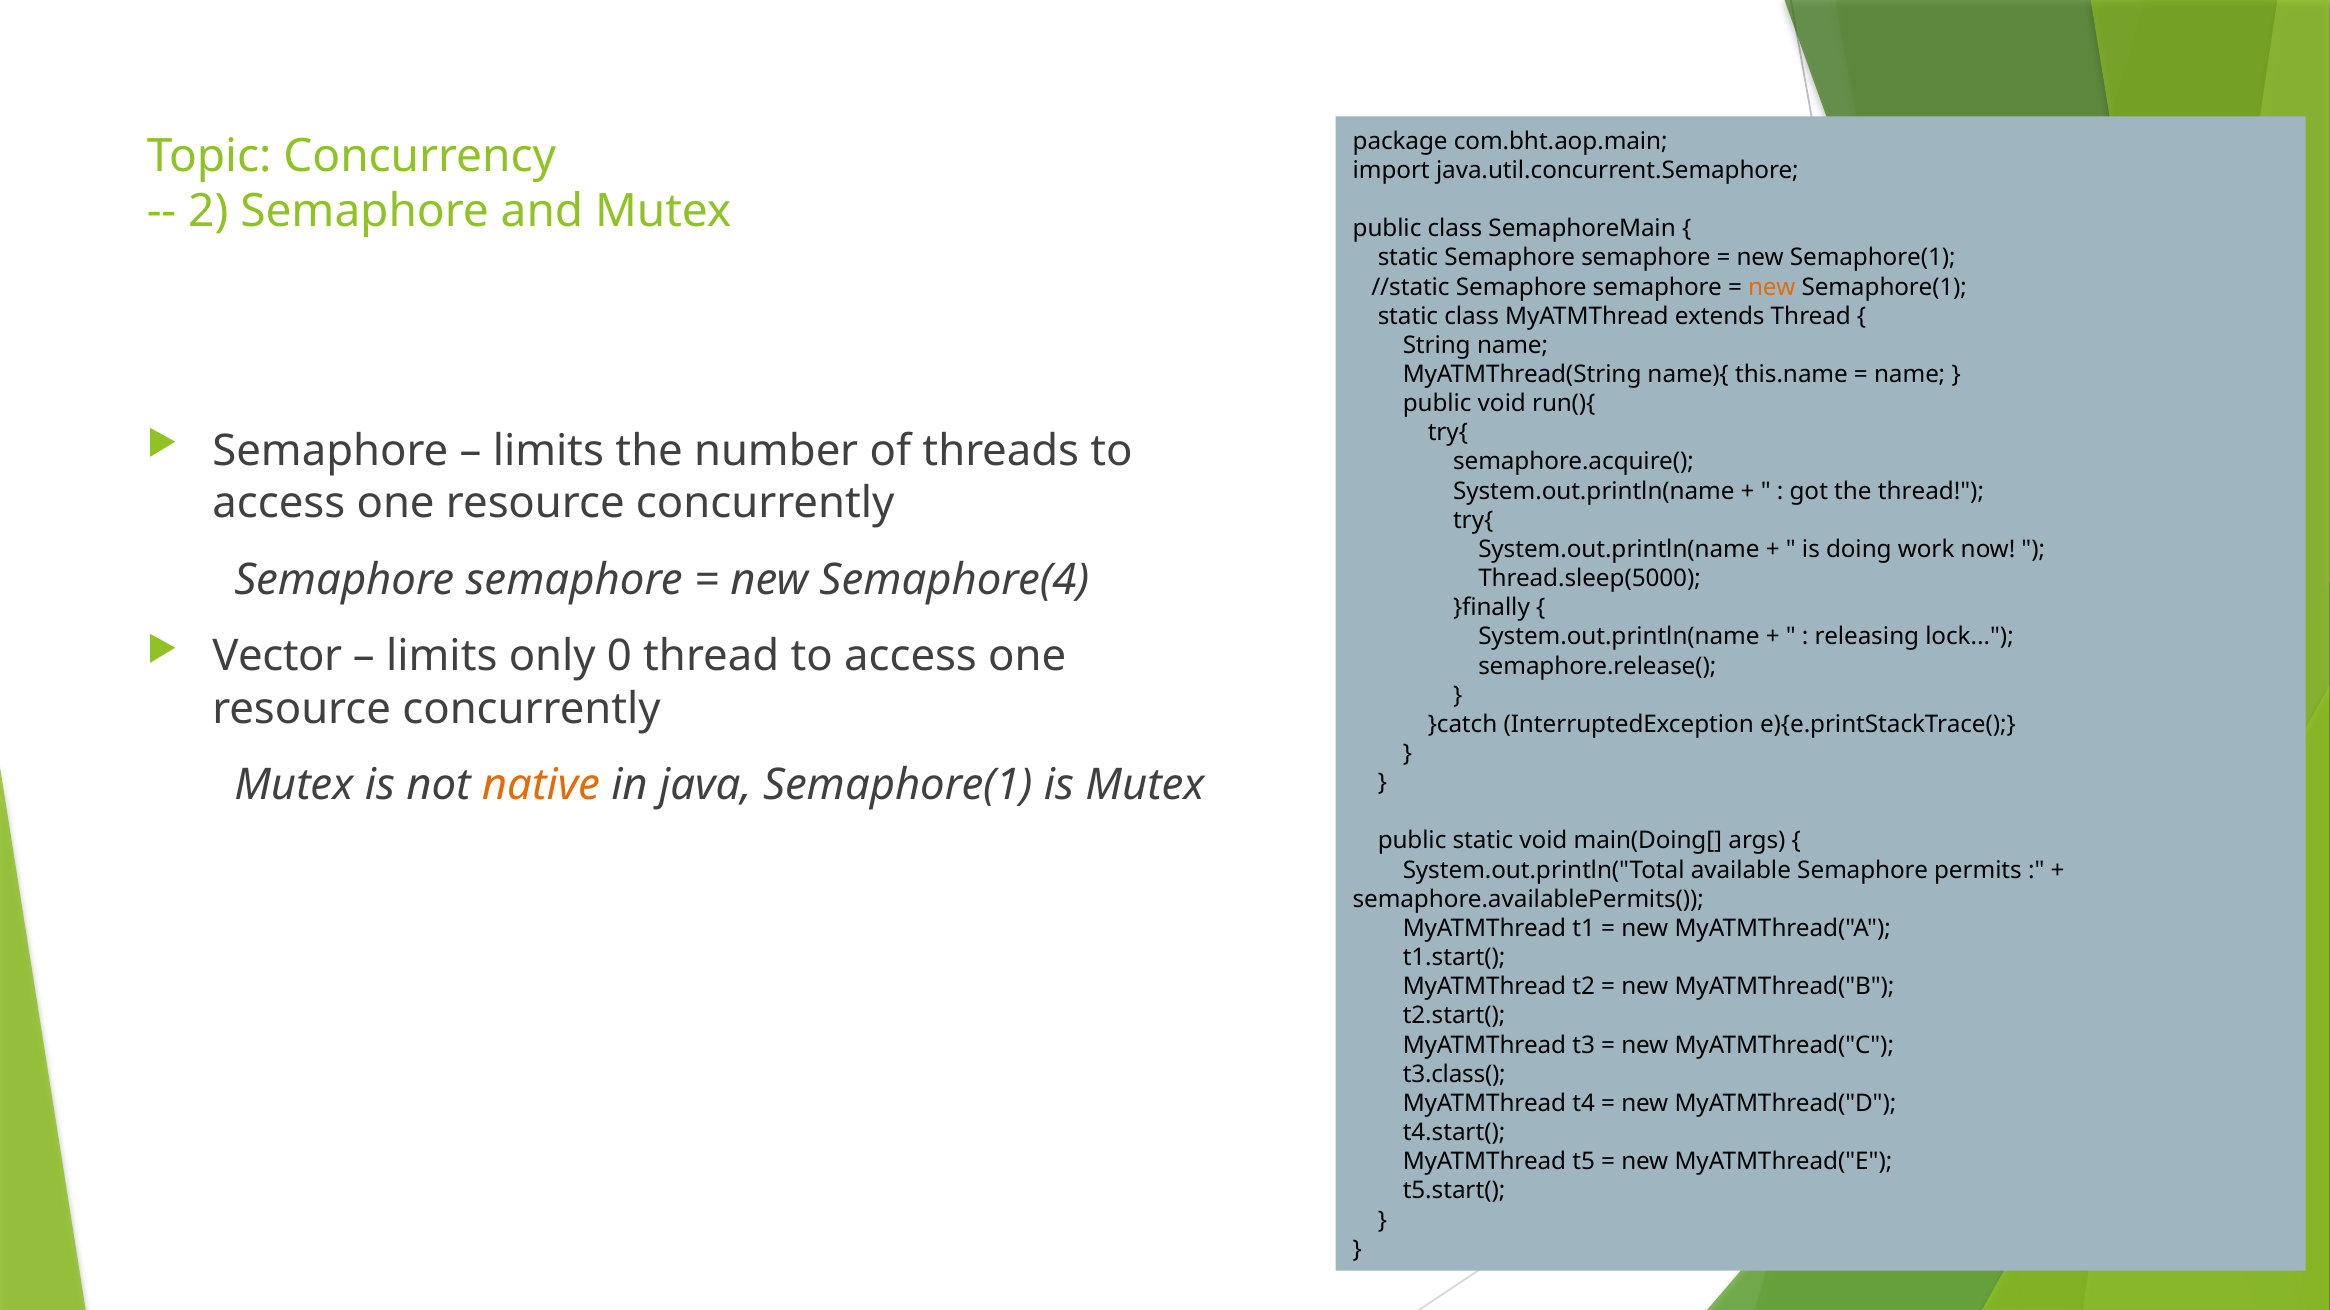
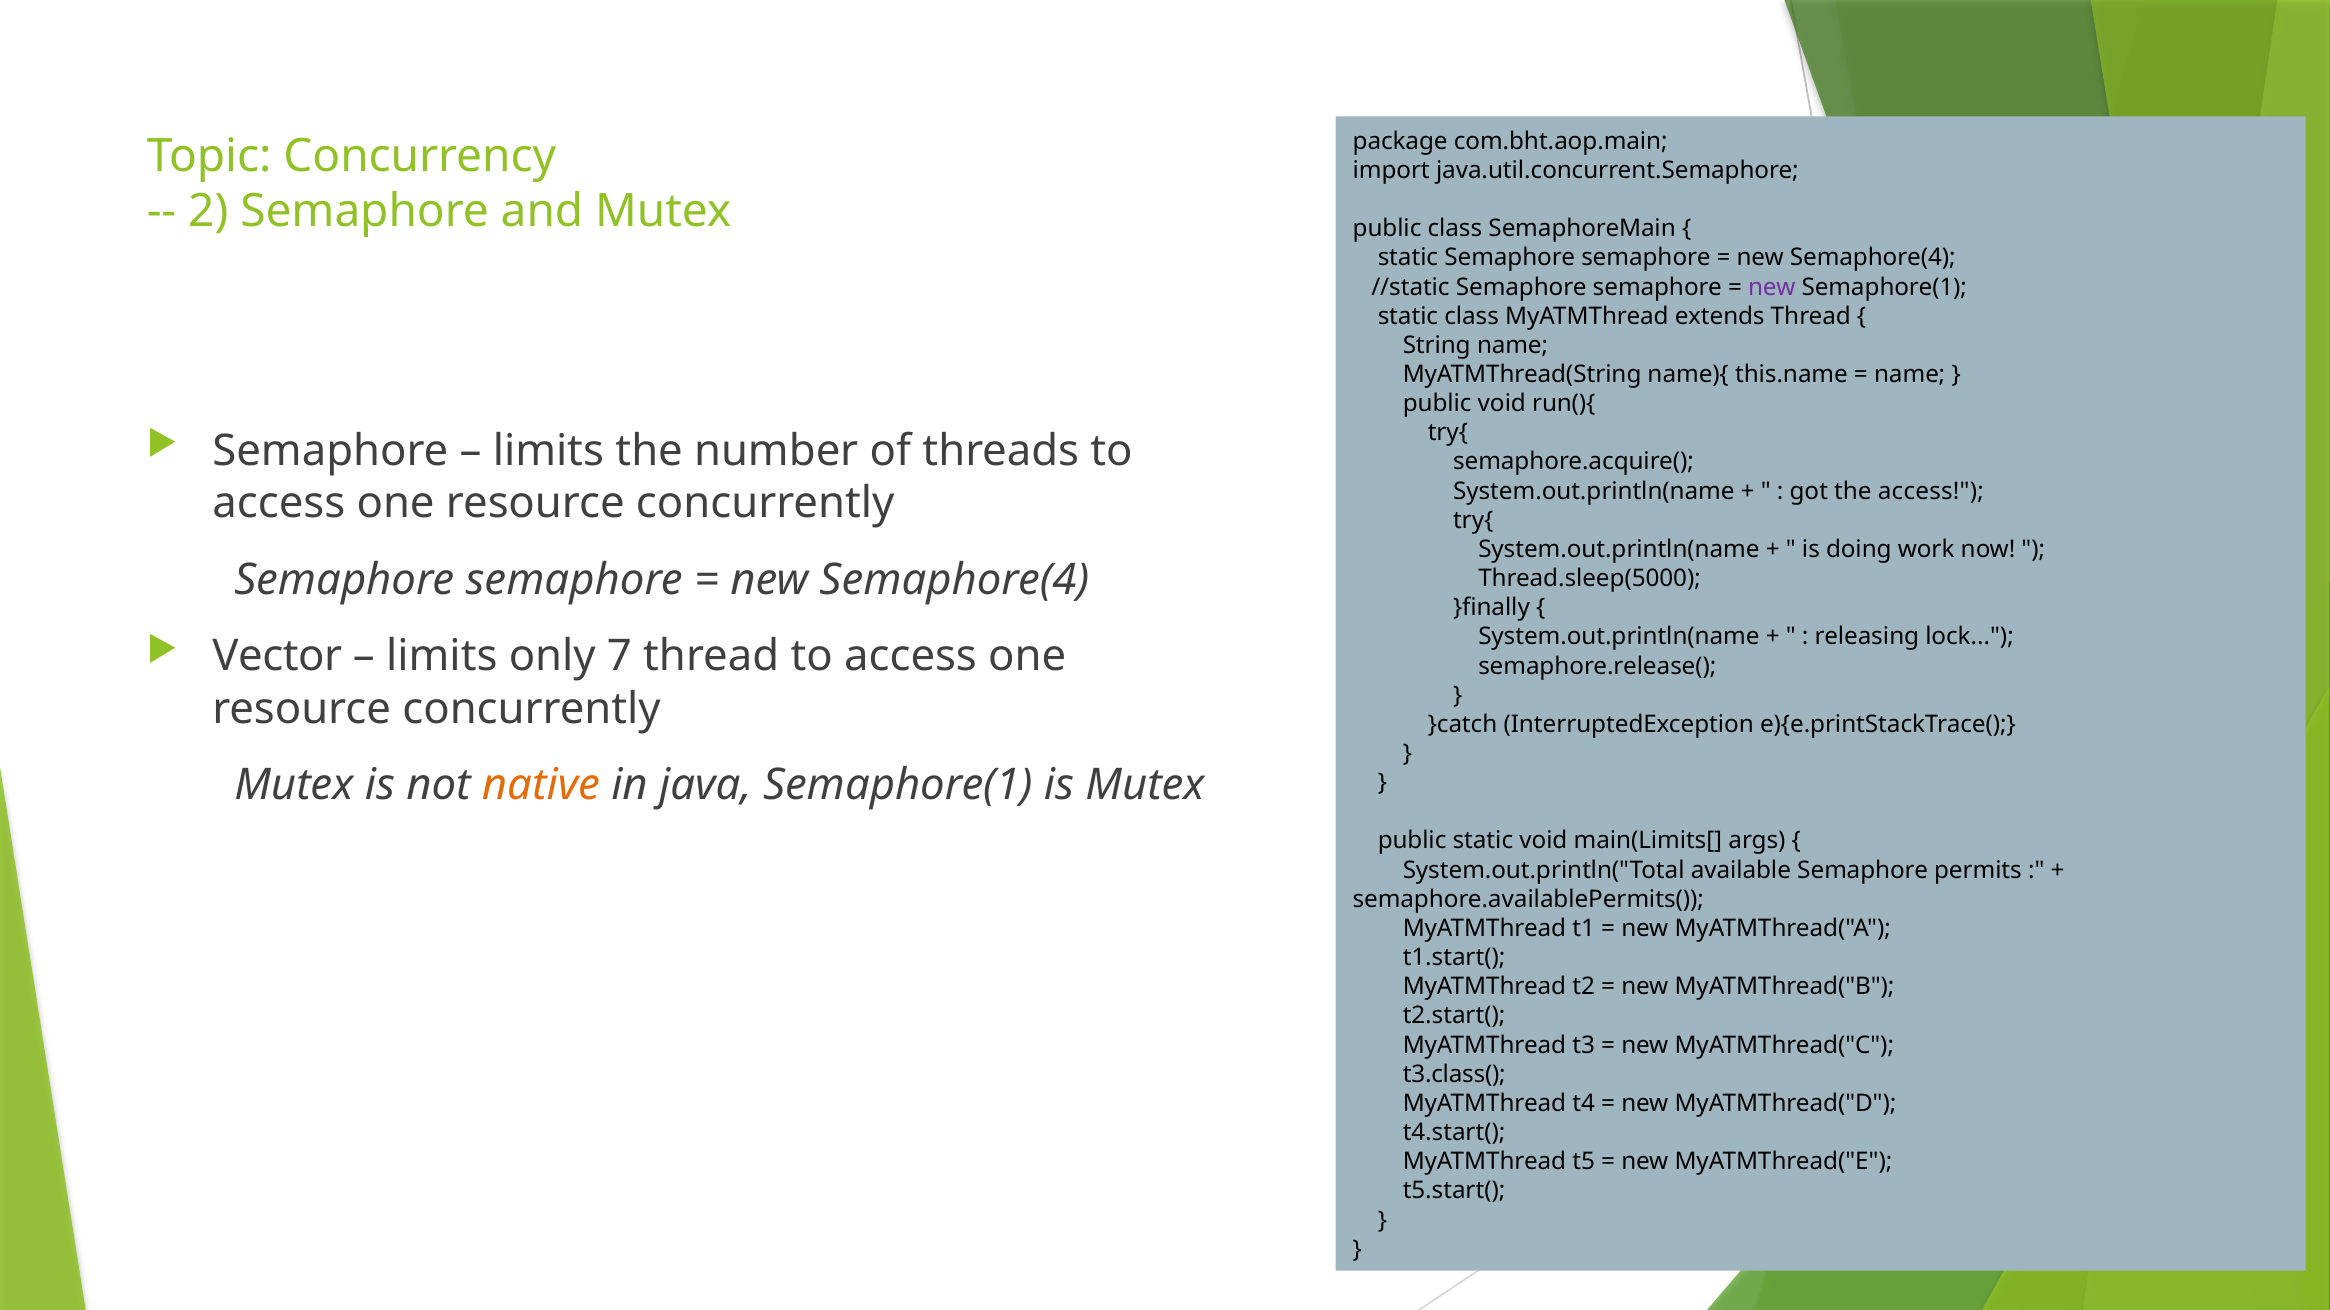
Semaphore(1: Semaphore(1 -> Semaphore(4 (1873, 258)
new colour: orange -> purple (1772, 287)
the thread: thread -> access (1931, 491)
0: 0 -> 7 (619, 657)
main(Doing[: main(Doing[ -> main(Limits[ (1648, 841)
